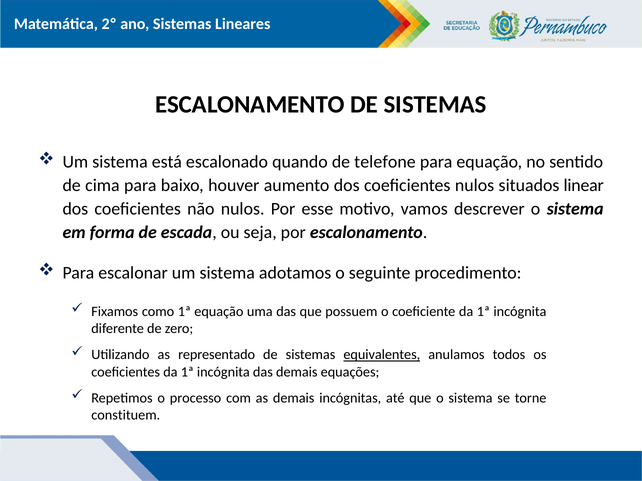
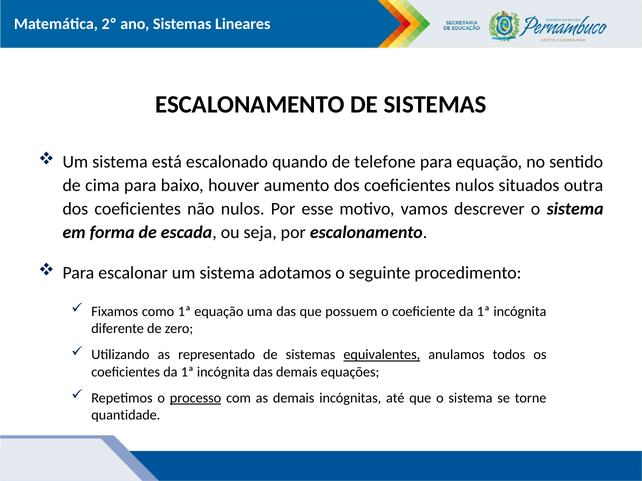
linear: linear -> outra (584, 185)
processo underline: none -> present (196, 398)
constituem: constituem -> quantidade (126, 416)
